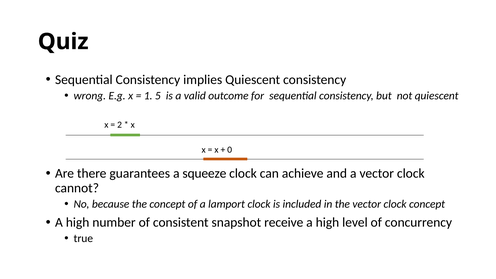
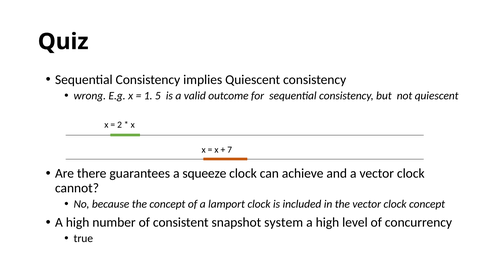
0: 0 -> 7 (230, 150)
receive: receive -> system (284, 223)
